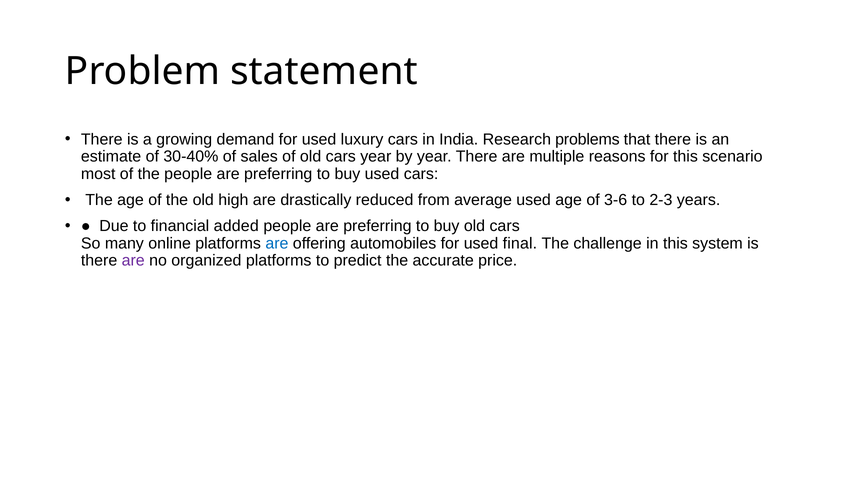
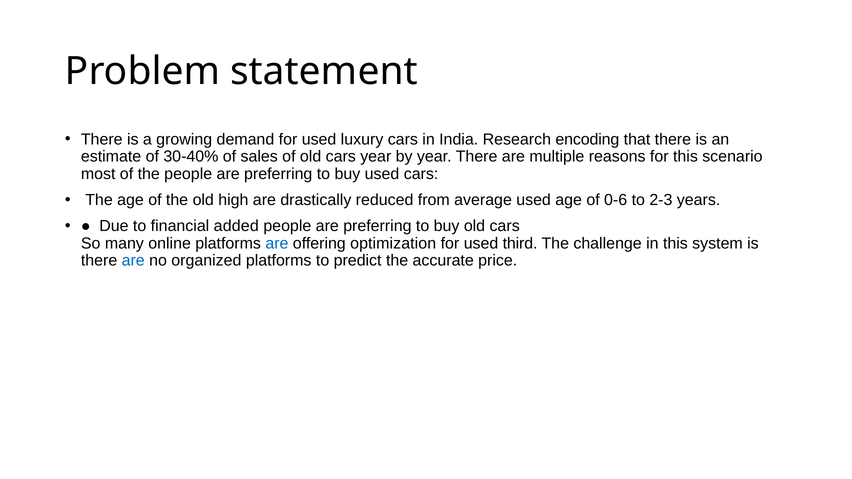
problems: problems -> encoding (587, 139)
3-6: 3-6 -> 0-6 (616, 200)
automobiles: automobiles -> optimization (393, 243)
final: final -> third (520, 243)
are colour: purple -> blue (133, 261)
